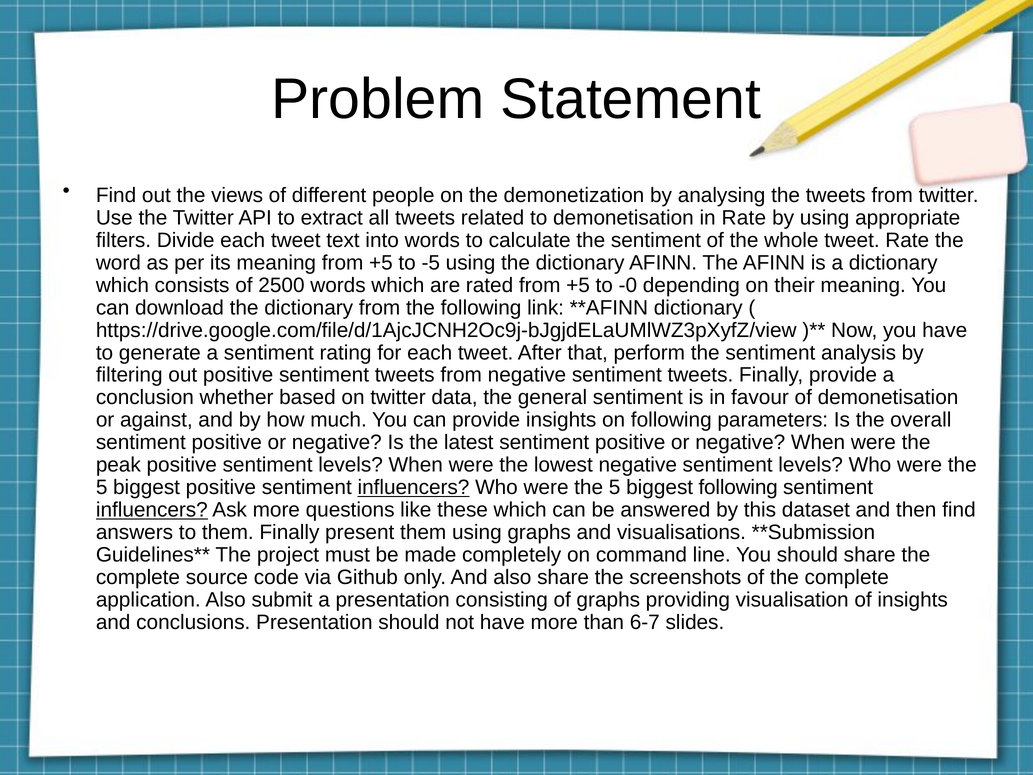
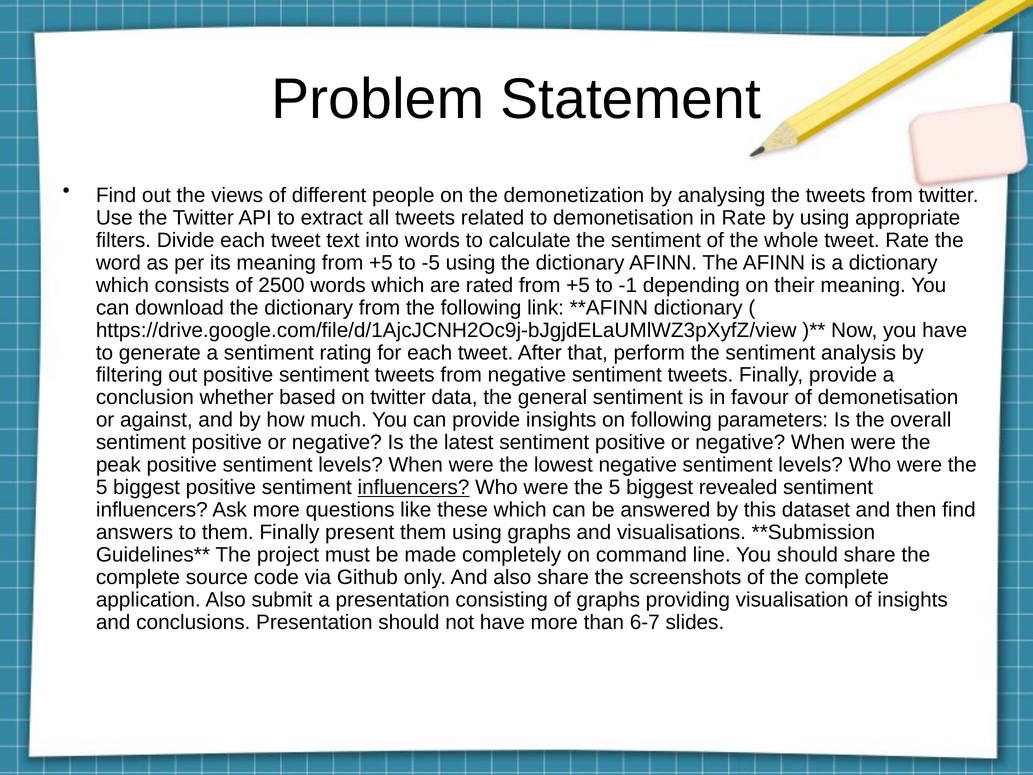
-0: -0 -> -1 (628, 285)
biggest following: following -> revealed (738, 487)
influencers underline: present -> none (152, 510)
